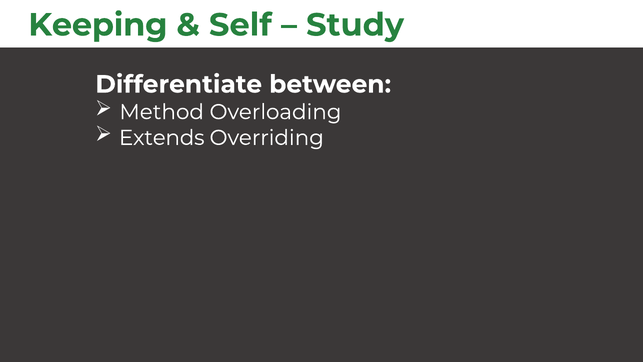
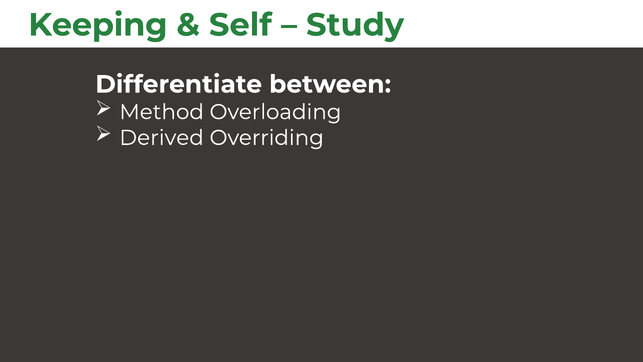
Extends: Extends -> Derived (162, 138)
